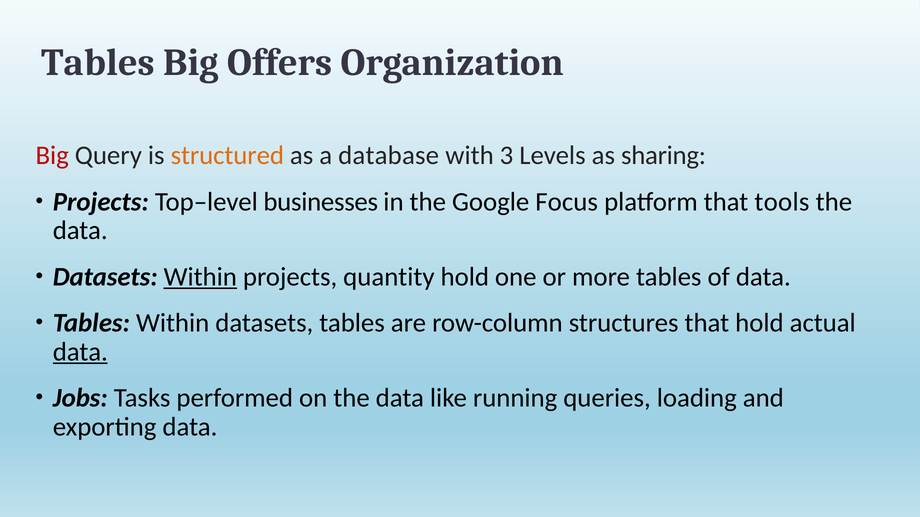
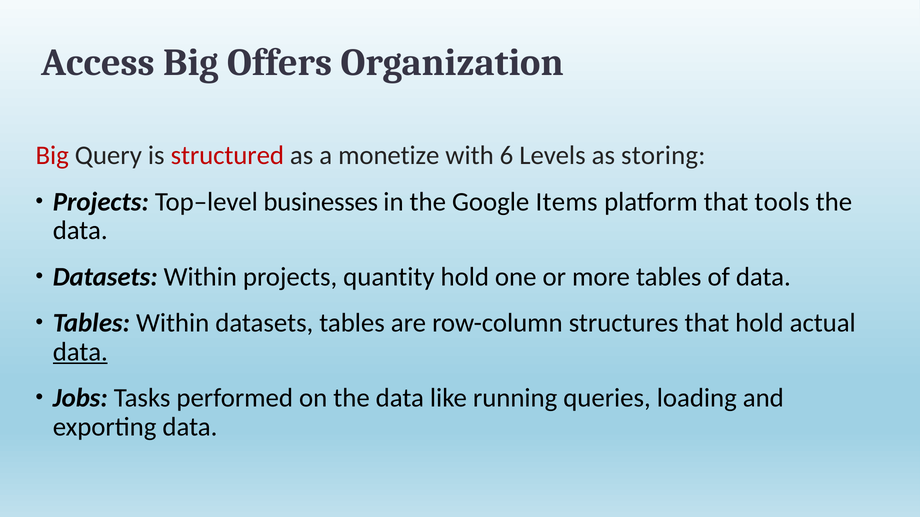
Tables: Tables -> Access (98, 63)
structured colour: orange -> red (227, 156)
database: database -> monetize (389, 156)
3: 3 -> 6 (507, 156)
sharing: sharing -> storing (663, 156)
Focus: Focus -> Items (567, 202)
Within underline: present -> none (200, 277)
